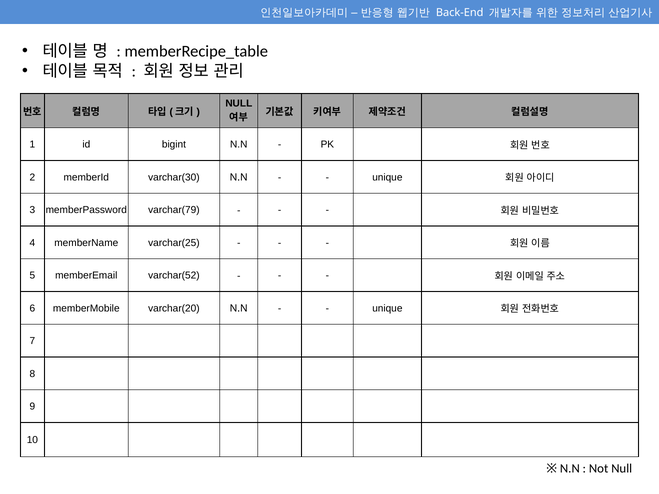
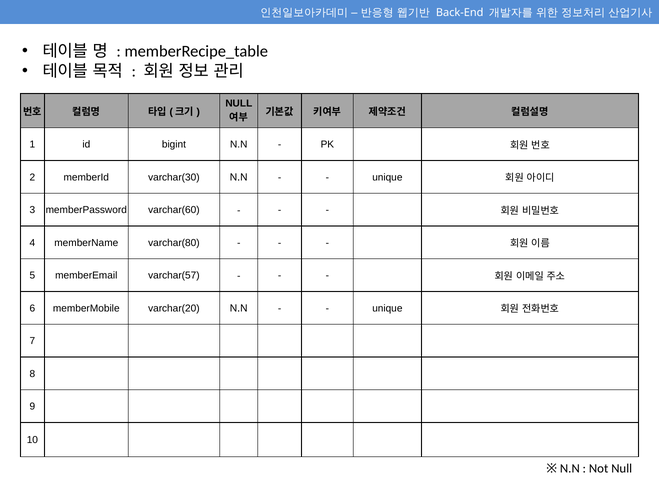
varchar(79: varchar(79 -> varchar(60 (174, 210)
varchar(25: varchar(25 -> varchar(80 (174, 243)
varchar(52: varchar(52 -> varchar(57 (174, 276)
